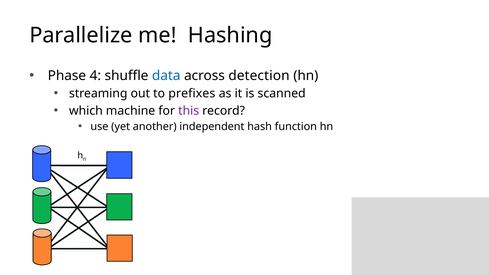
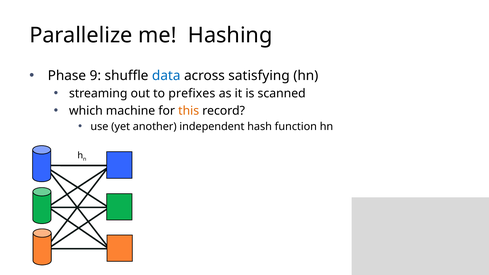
4: 4 -> 9 (95, 76)
detection: detection -> satisfying (259, 76)
this colour: purple -> orange (189, 111)
